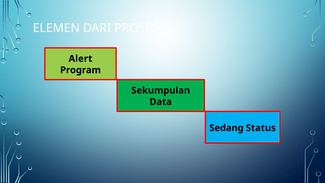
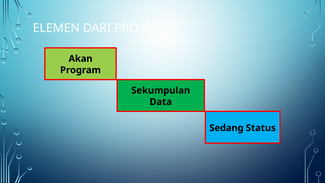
Alert: Alert -> Akan (81, 59)
